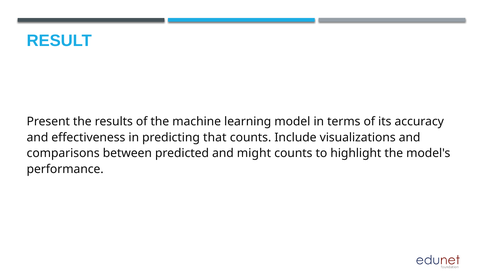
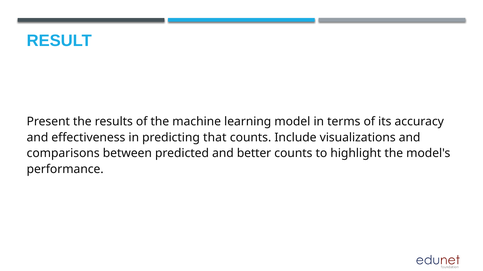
might: might -> better (254, 154)
